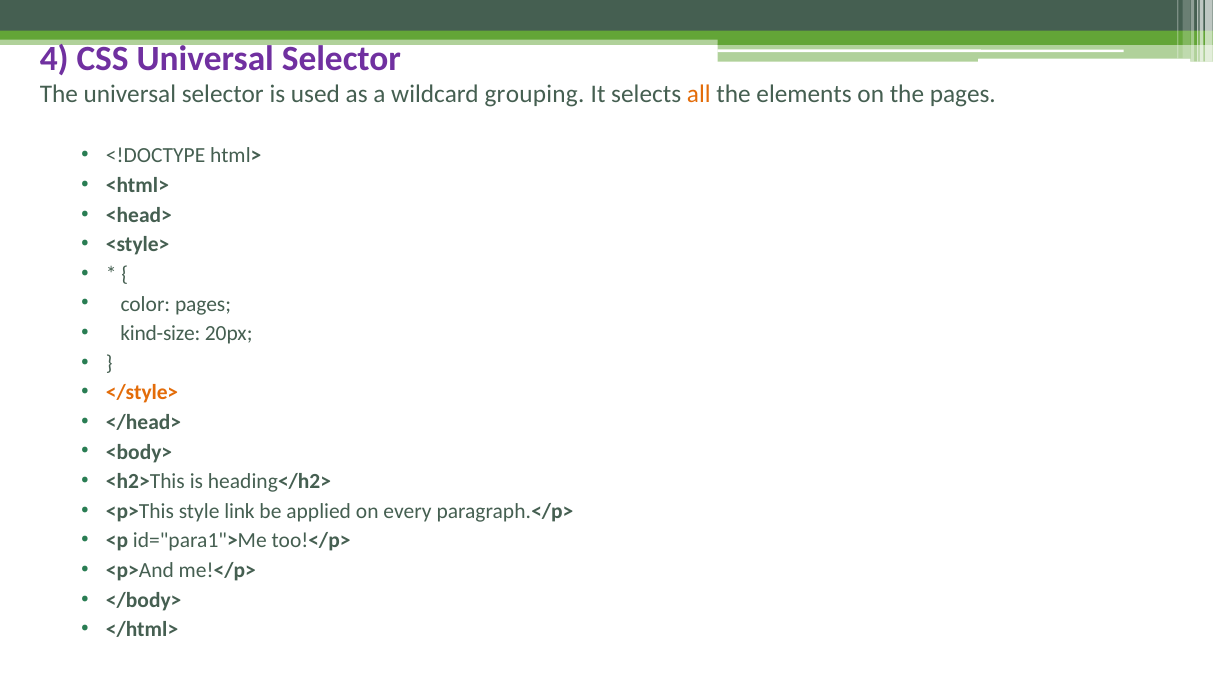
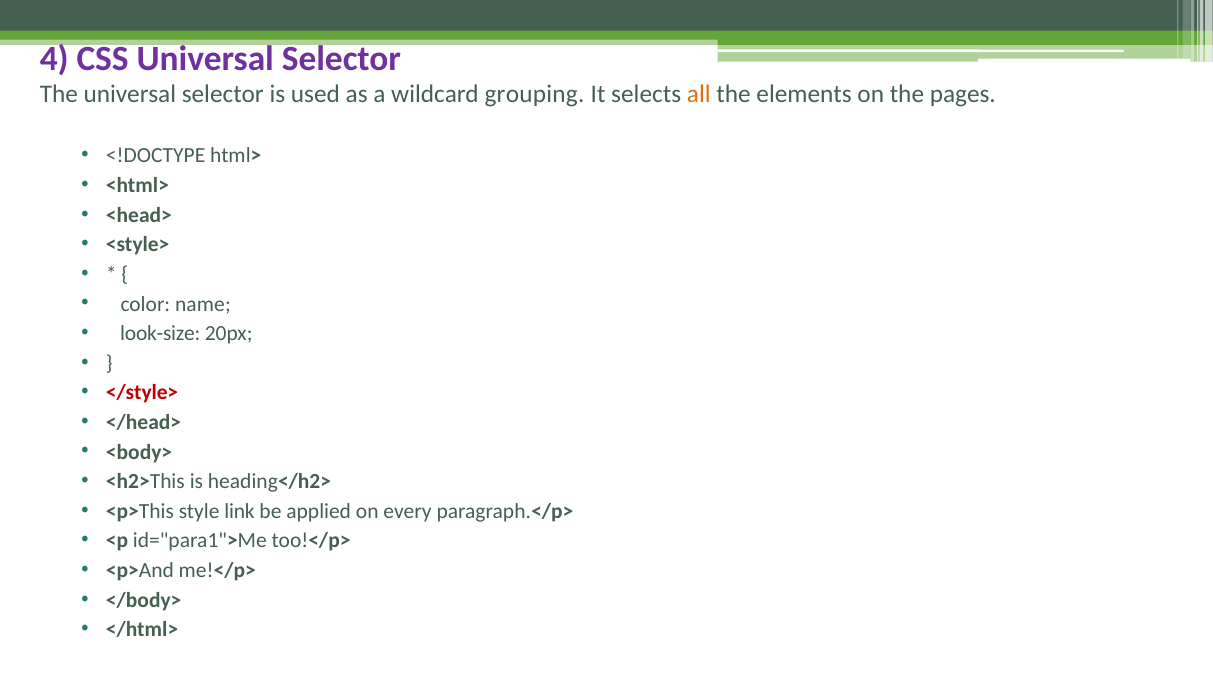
color pages: pages -> name (203, 304)
kind-size: kind-size -> look-size (160, 333)
</style> colour: orange -> red (142, 392)
